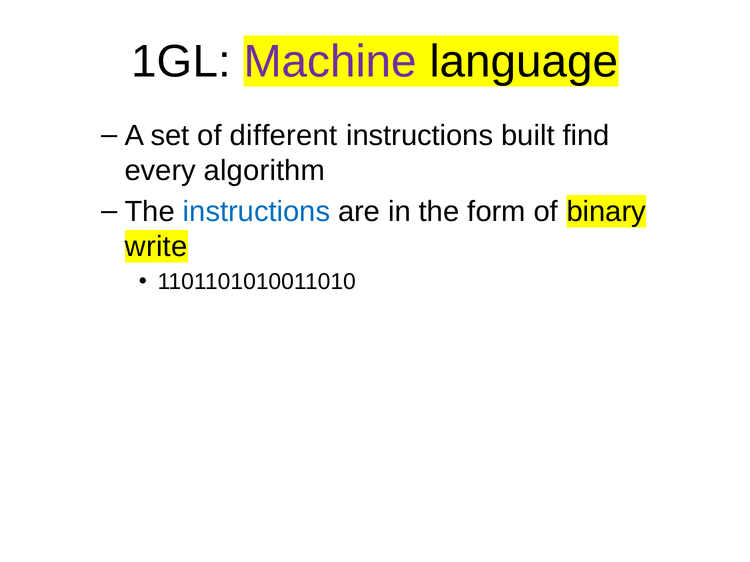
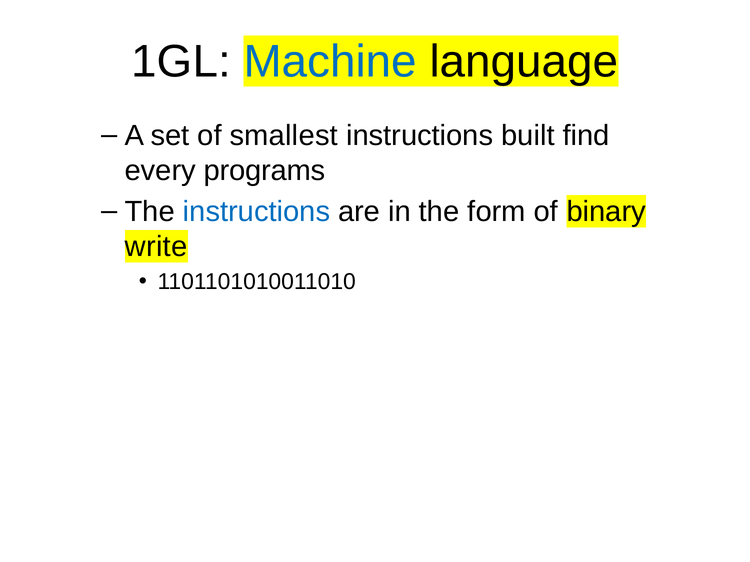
Machine colour: purple -> blue (330, 62)
different: different -> smallest (284, 136)
algorithm: algorithm -> programs (265, 171)
